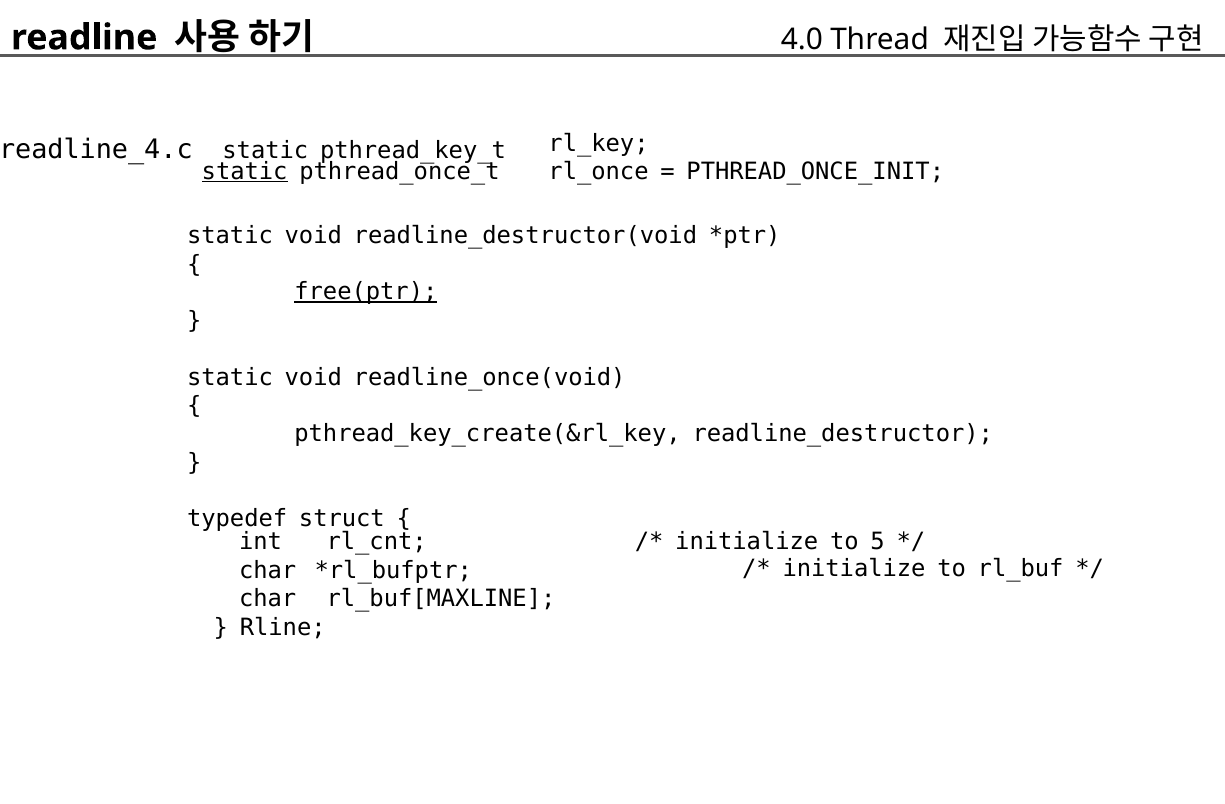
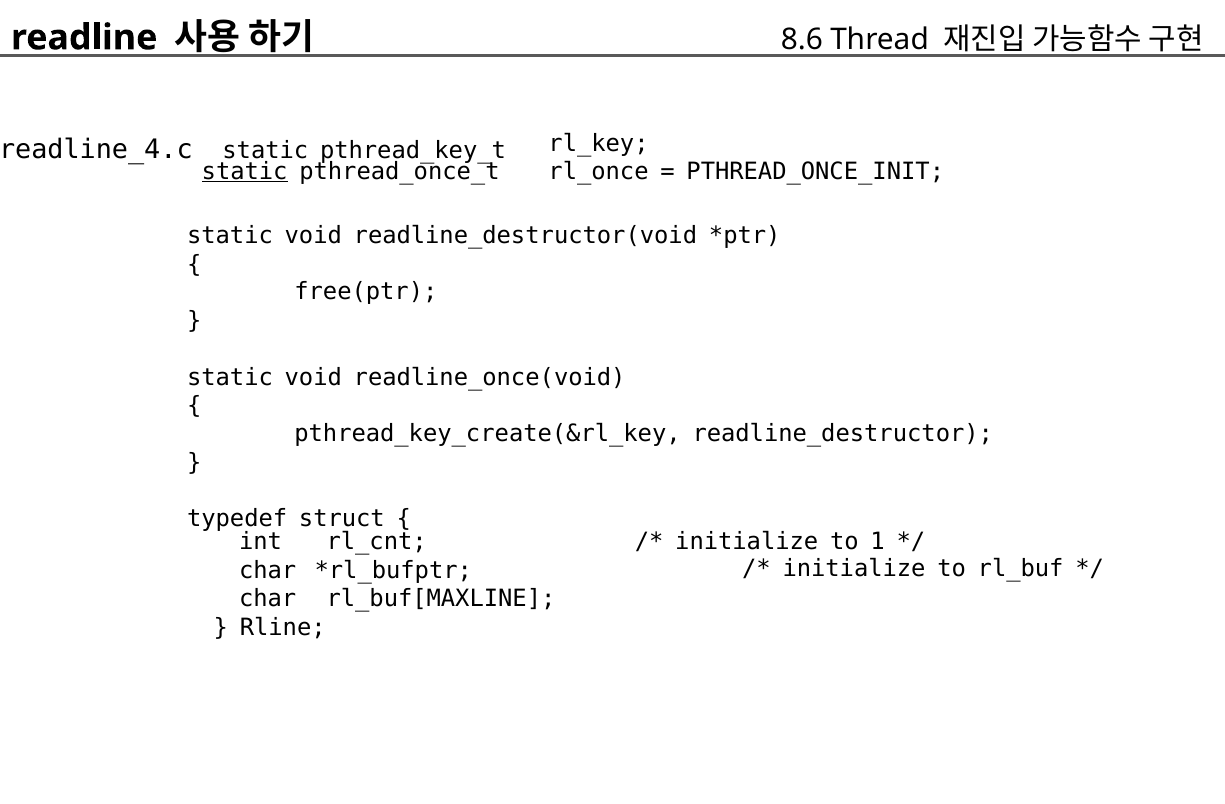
4.0: 4.0 -> 8.6 (802, 39)
free(ptr underline: present -> none (366, 292)
5: 5 -> 1 (878, 542)
